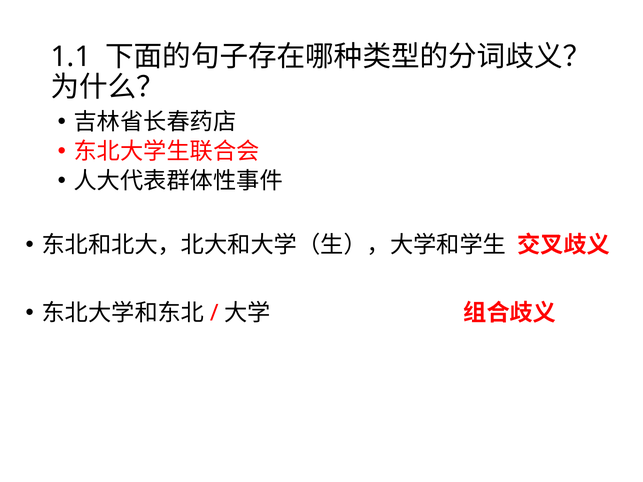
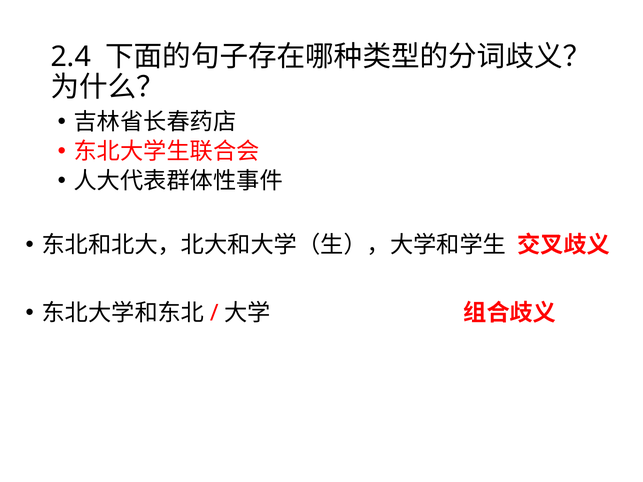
1.1: 1.1 -> 2.4 (71, 57)
